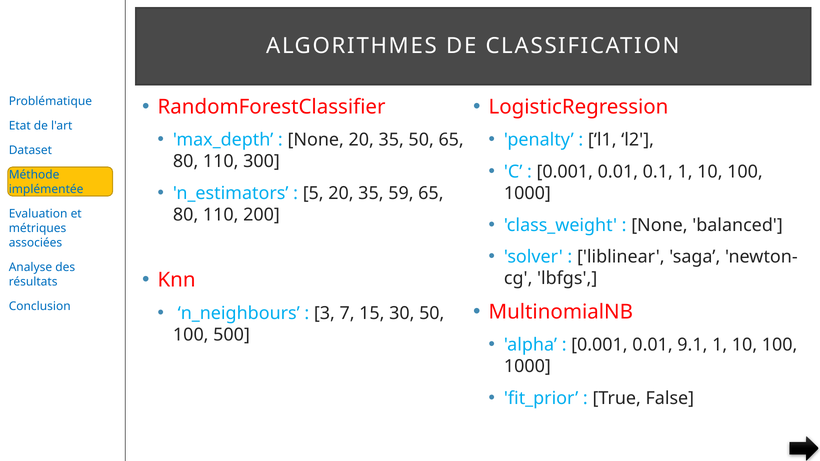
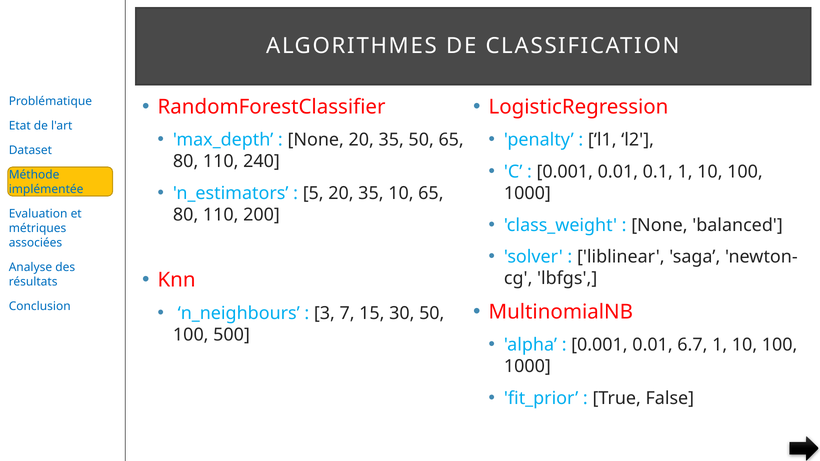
300: 300 -> 240 (261, 162)
35 59: 59 -> 10 (401, 193)
9.1: 9.1 -> 6.7 (692, 345)
